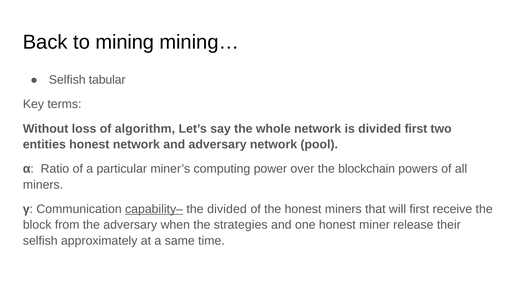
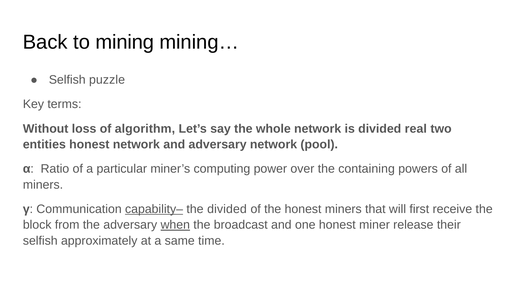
tabular: tabular -> puzzle (107, 80)
divided first: first -> real (416, 129)
blockchain: blockchain -> containing (367, 169)
when underline: none -> present (175, 225)
strategies: strategies -> broadcast (241, 225)
